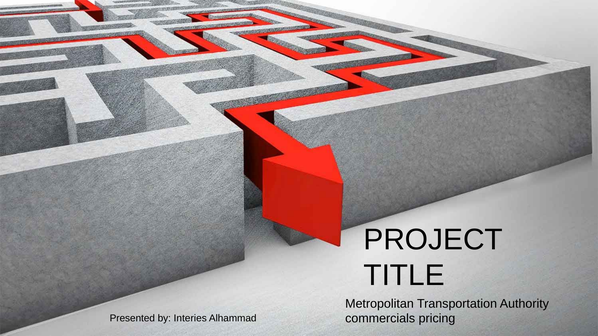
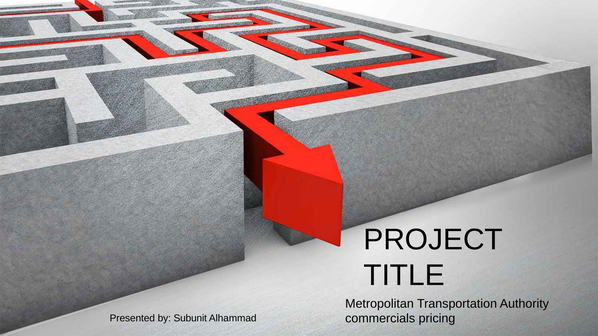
Interies: Interies -> Subunit (190, 319)
